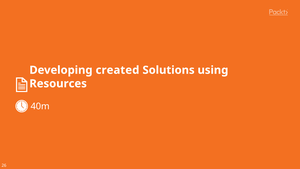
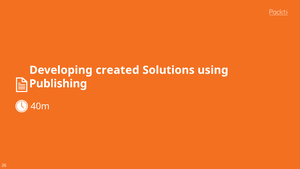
Resources: Resources -> Publishing (58, 83)
